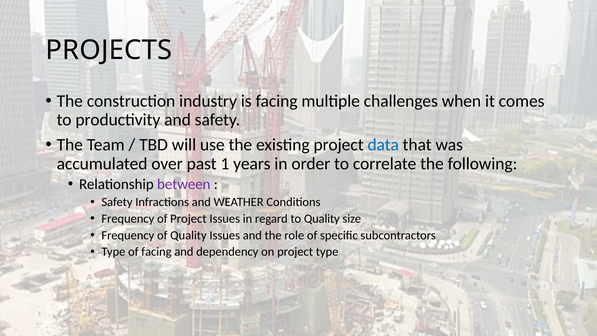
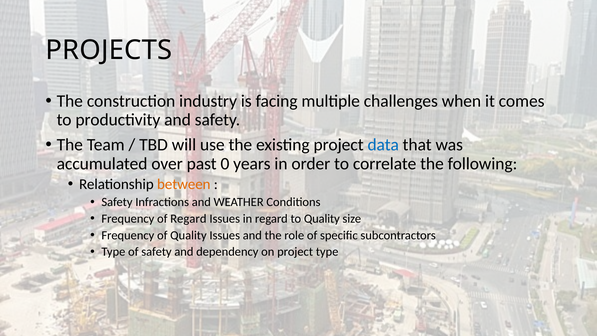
1: 1 -> 0 (225, 164)
between colour: purple -> orange (184, 184)
of Project: Project -> Regard (188, 219)
of facing: facing -> safety (156, 252)
